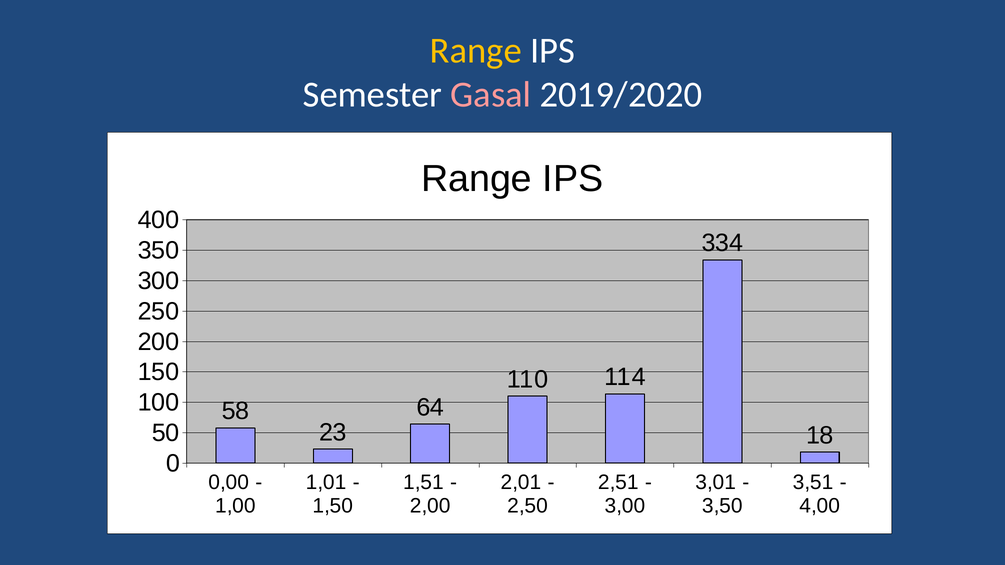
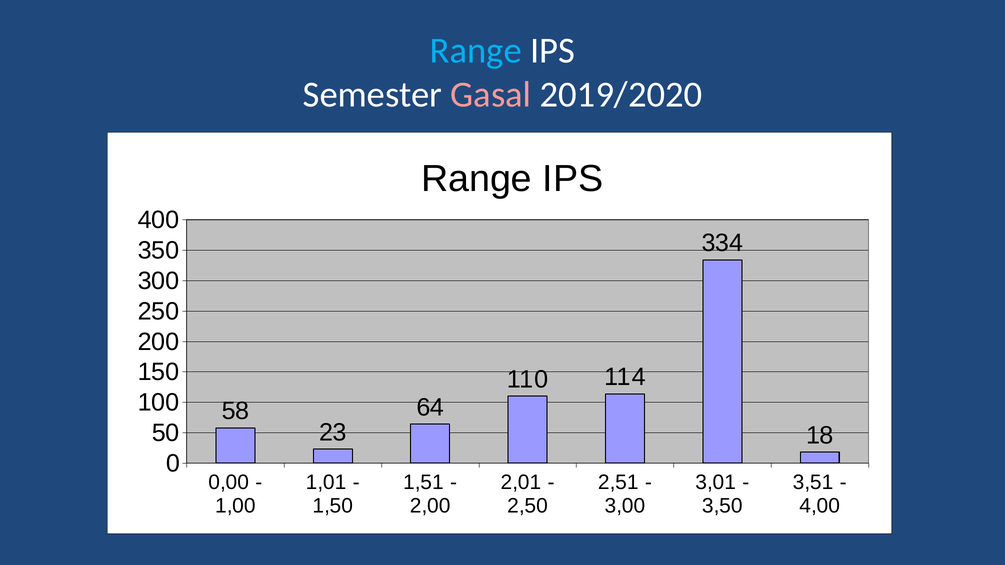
Range colour: yellow -> light blue (476, 51)
